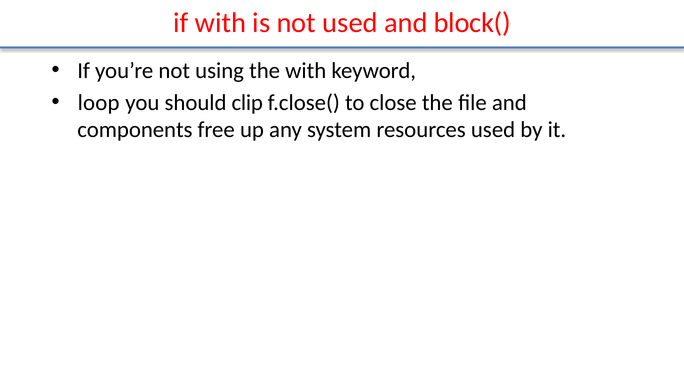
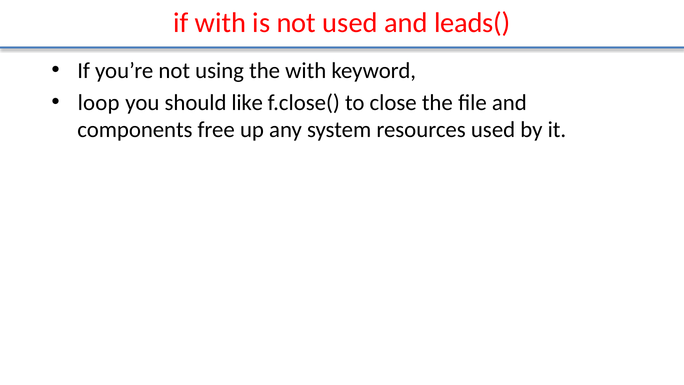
block(: block( -> leads( (472, 23)
clip: clip -> like (247, 102)
